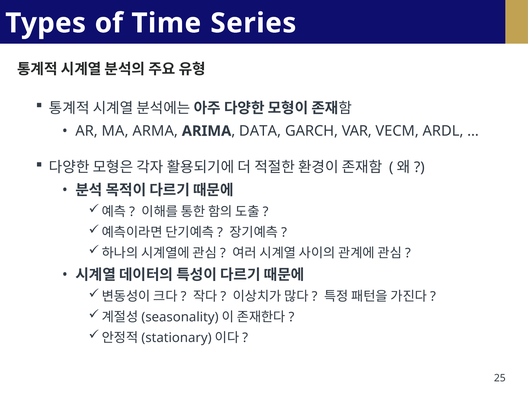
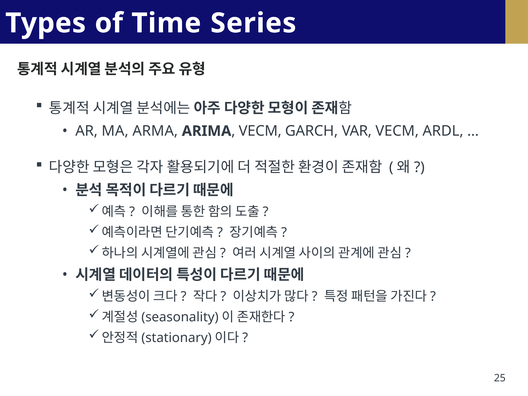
DATA: DATA -> VECM (260, 131)
